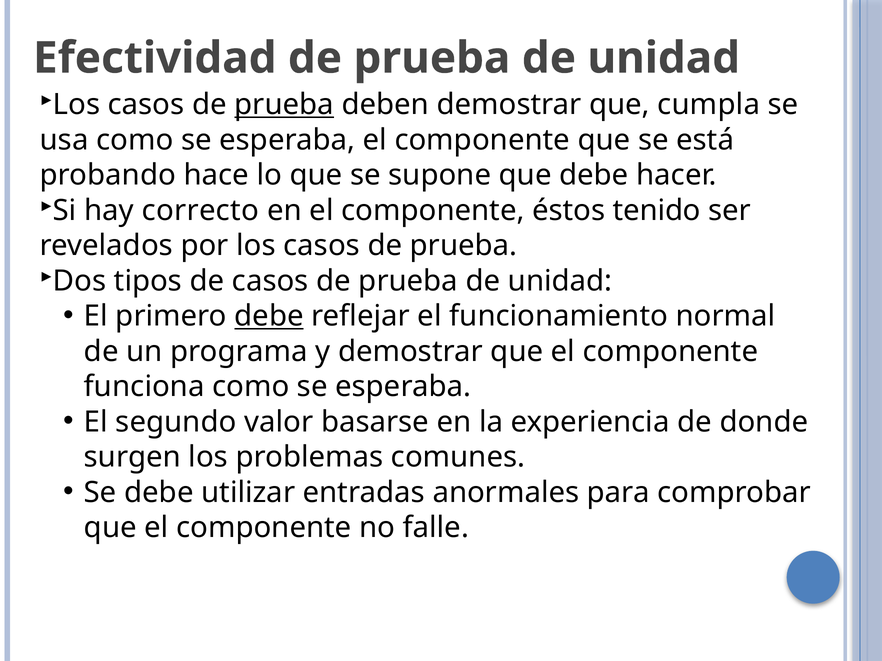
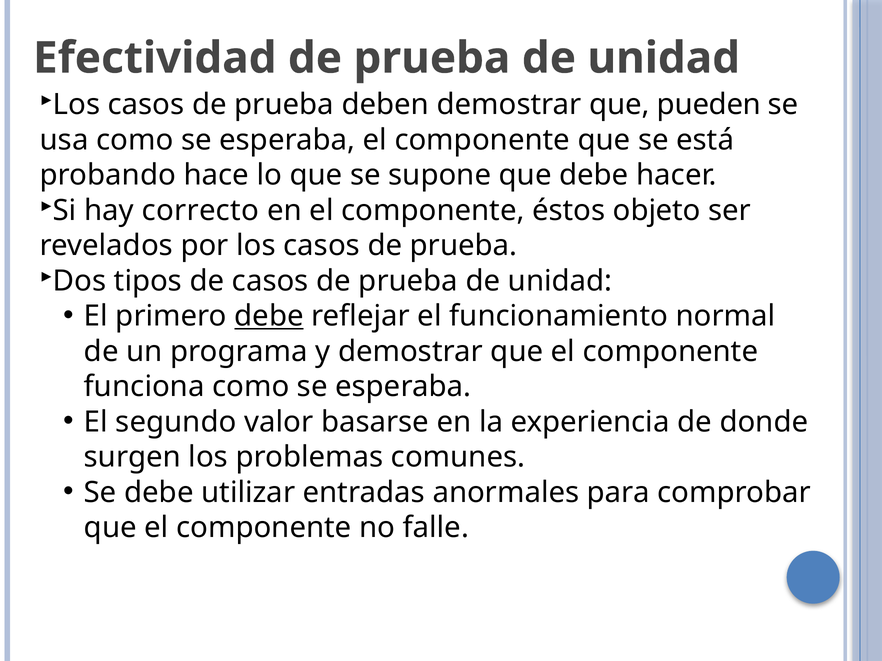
prueba underline: present -> none (284, 105)
cumpla: cumpla -> pueden (709, 105)
tenido: tenido -> objeto (657, 211)
